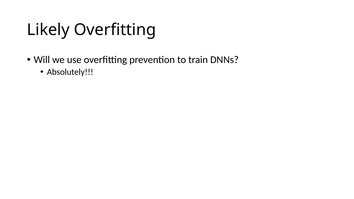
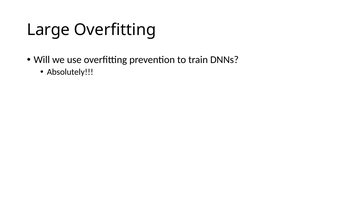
Likely: Likely -> Large (48, 30)
